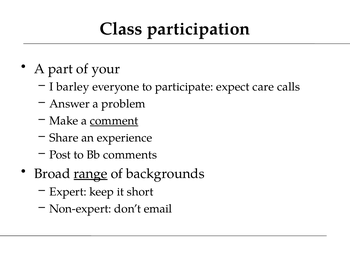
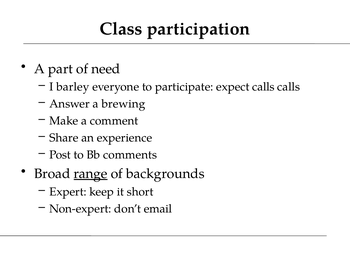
your: your -> need (106, 69)
expect care: care -> calls (263, 87)
problem: problem -> brewing (123, 104)
comment underline: present -> none (114, 121)
